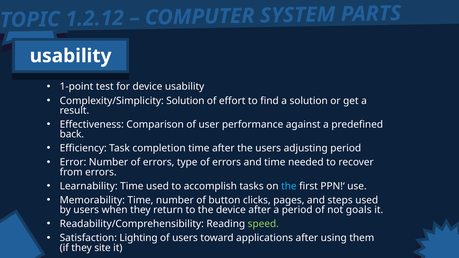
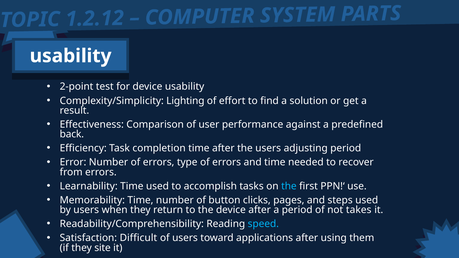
1-point: 1-point -> 2-point (77, 87)
Complexity/Simplicity Solution: Solution -> Lighting (185, 101)
goals: goals -> takes (359, 210)
speed colour: light green -> light blue (263, 224)
Lighting: Lighting -> Difficult (138, 238)
